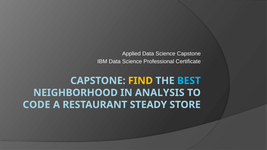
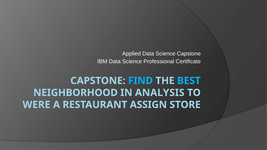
FIND colour: yellow -> light blue (140, 81)
CODE: CODE -> WERE (36, 105)
STEADY: STEADY -> ASSIGN (148, 105)
